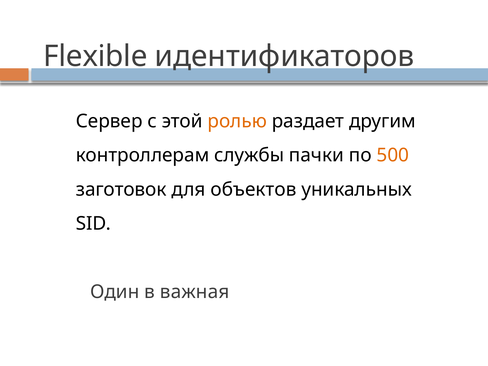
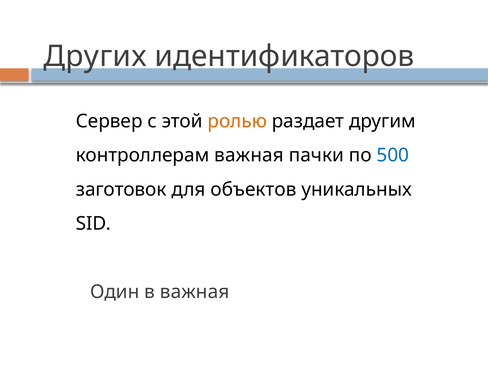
Flexible: Flexible -> Других (95, 56)
контроллерам службы: службы -> важная (249, 155)
500 colour: orange -> blue (393, 155)
